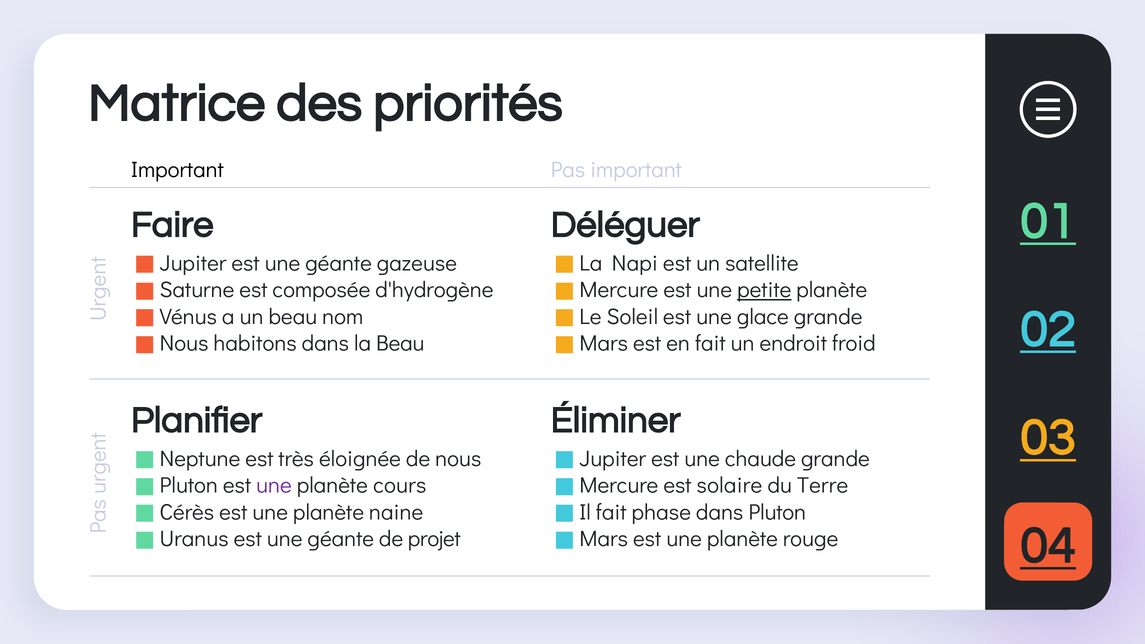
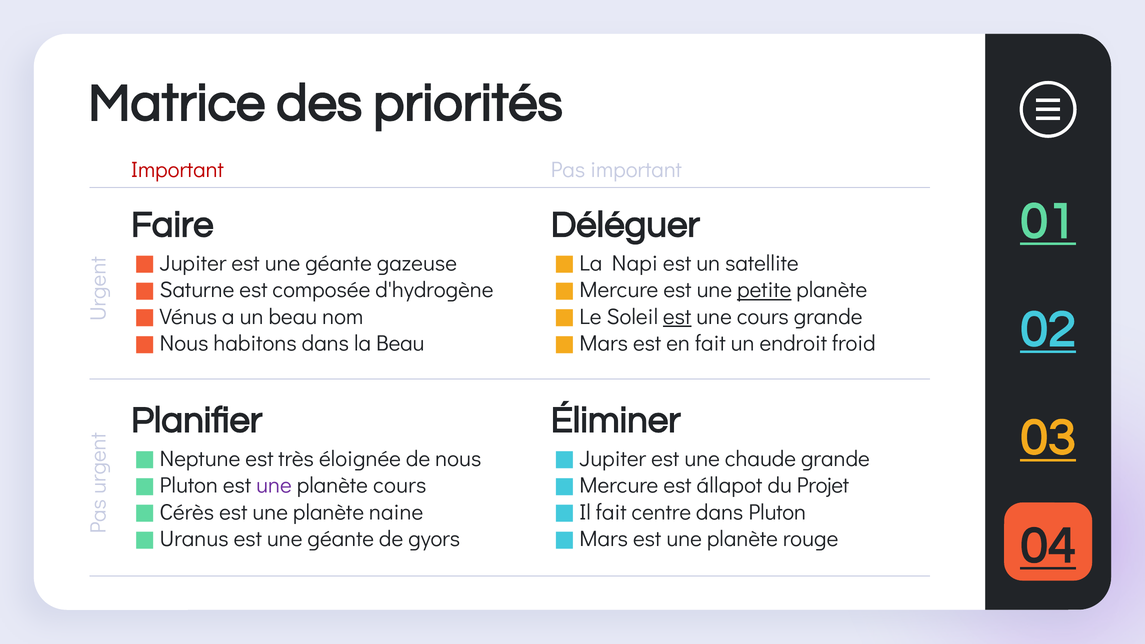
Important colour: black -> red (177, 170)
est underline: none -> present (677, 317)
une glace: glace -> cours (763, 317)
solaire: solaire -> állapot (729, 486)
Terre: Terre -> Projet (823, 486)
phase: phase -> centre (661, 512)
projet: projet -> gyors (434, 539)
